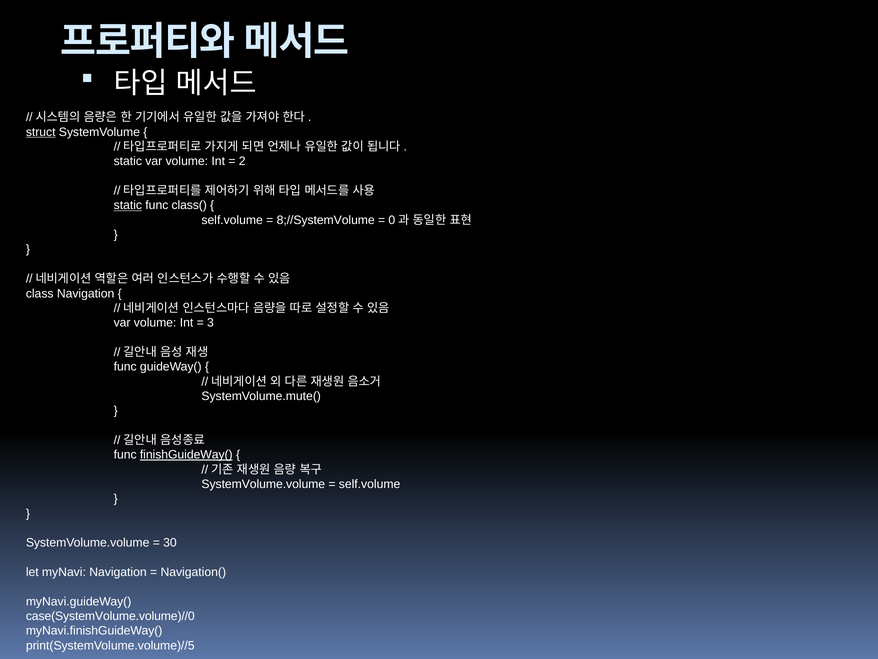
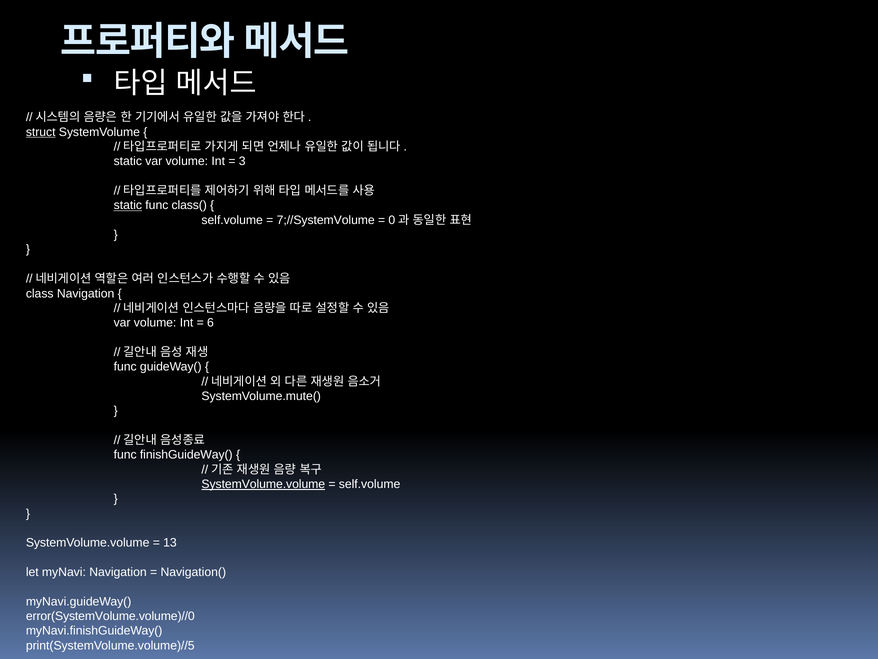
2: 2 -> 3 (242, 161)
8;//SystemVolume: 8;//SystemVolume -> 7;//SystemVolume (326, 220)
3: 3 -> 6 (210, 323)
finishGuideWay( underline: present -> none (186, 454)
SystemVolume.volume underline: none -> present (263, 484)
30: 30 -> 13 (170, 542)
case(SystemVolume.volume)//0: case(SystemVolume.volume)//0 -> error(SystemVolume.volume)//0 (110, 616)
